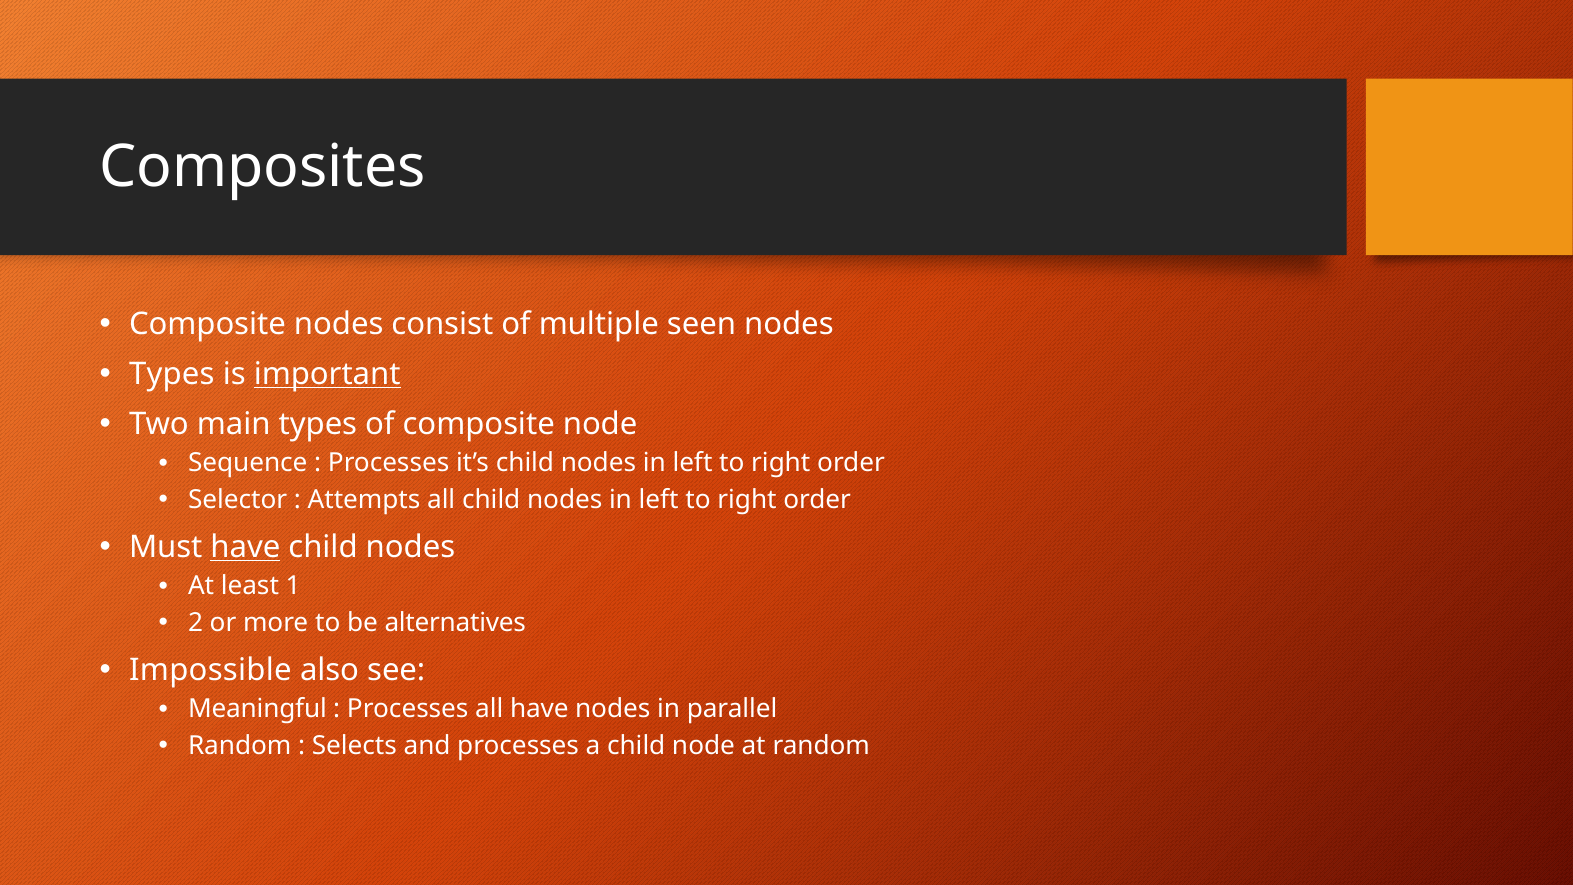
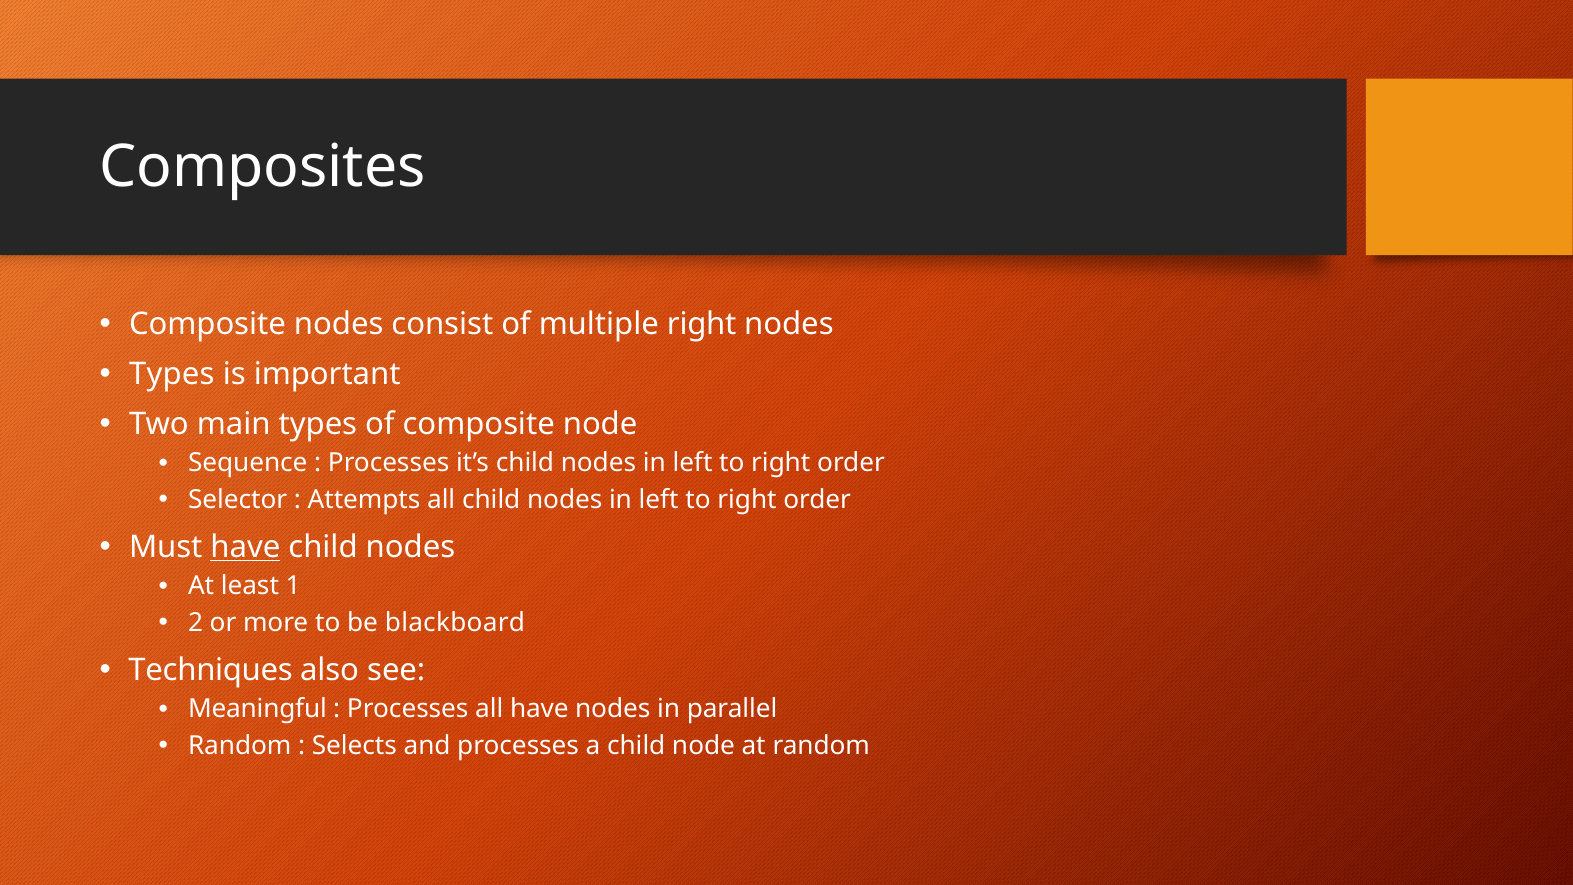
multiple seen: seen -> right (702, 324)
important underline: present -> none (327, 374)
alternatives: alternatives -> blackboard (455, 623)
Impossible: Impossible -> Techniques (211, 670)
